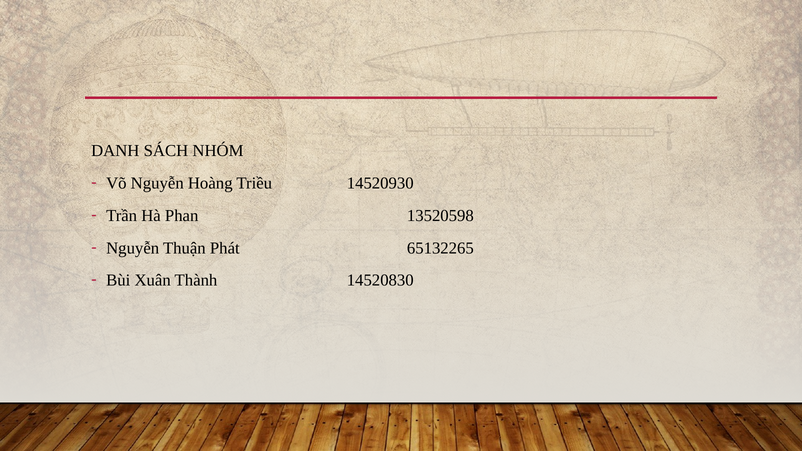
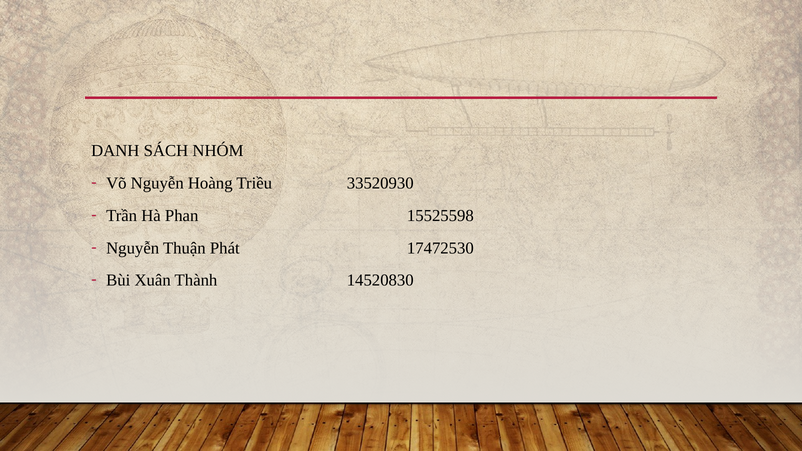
14520930: 14520930 -> 33520930 (380, 183)
13520598: 13520598 -> 15525598 (440, 216)
65132265: 65132265 -> 17472530 (440, 248)
